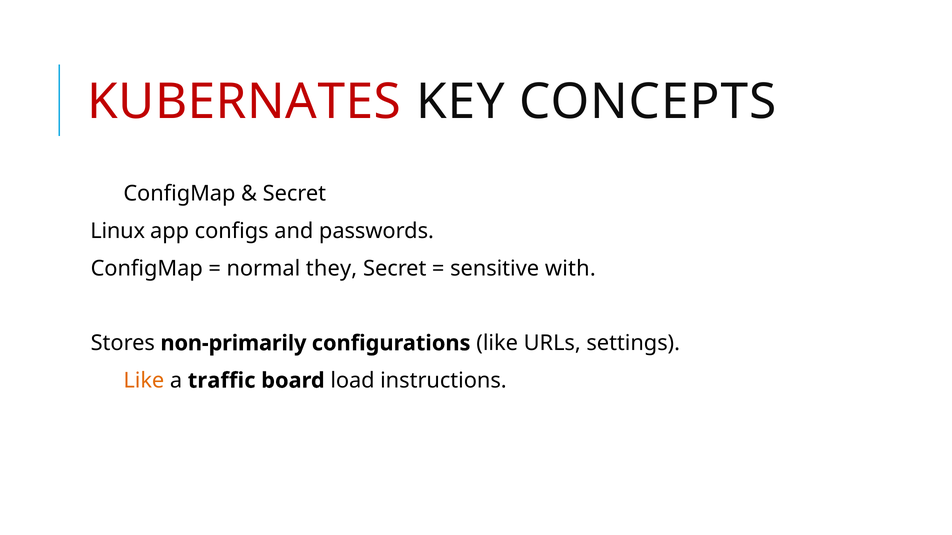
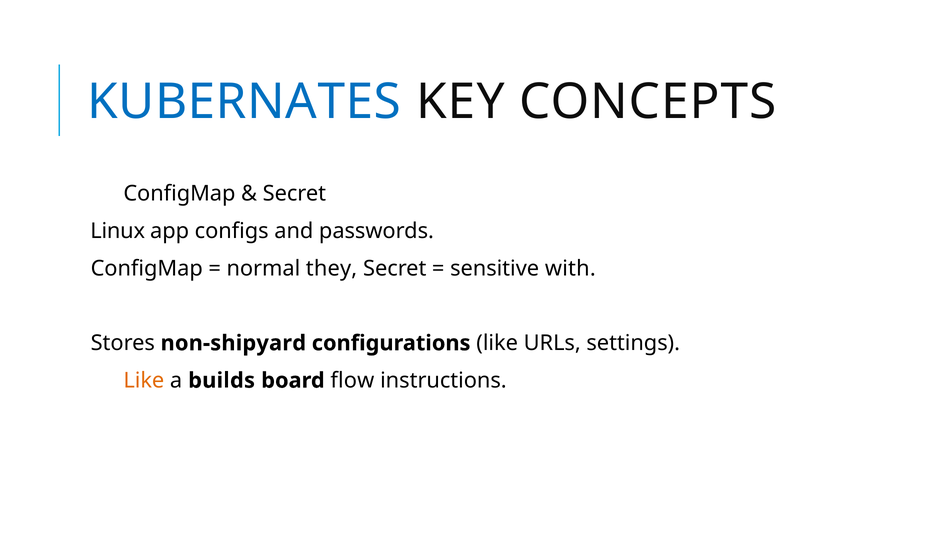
KUBERNATES colour: red -> blue (244, 102)
non-primarily: non-primarily -> non-shipyard (233, 343)
traffic: traffic -> builds (222, 381)
load: load -> flow (352, 381)
